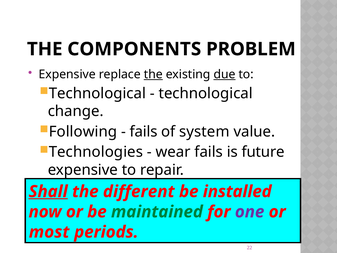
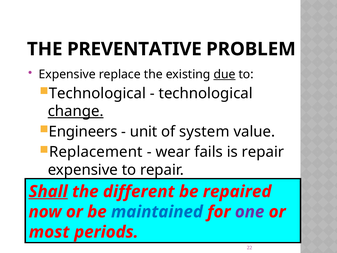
COMPONENTS: COMPONENTS -> PREVENTATIVE (134, 49)
the underline: present -> none (153, 74)
change underline: none -> present (76, 111)
Following: Following -> Engineers (83, 132)
fails: fails -> unit (144, 132)
Technologies: Technologies -> Replacement (96, 152)
is future: future -> repair (263, 152)
installed: installed -> repaired (237, 191)
maintained colour: green -> blue (157, 212)
